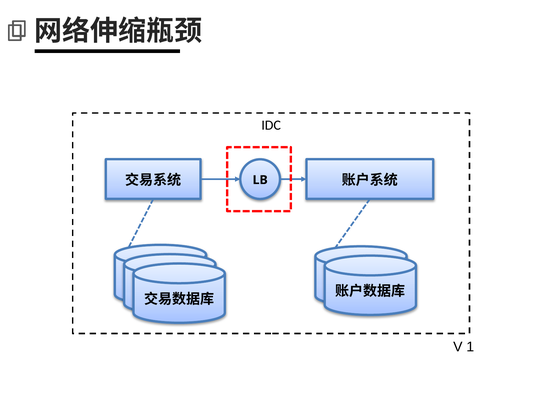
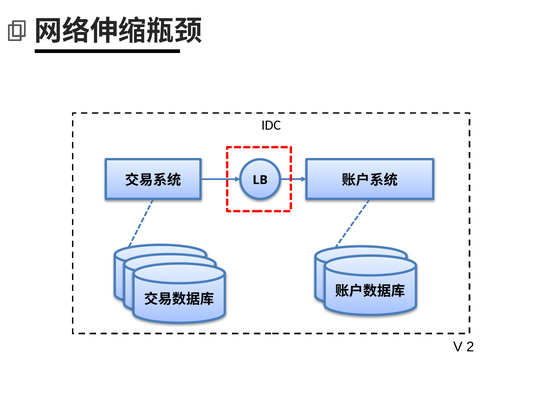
1: 1 -> 2 (470, 347)
